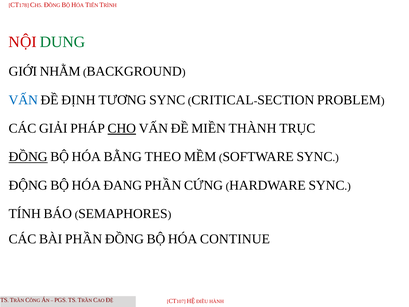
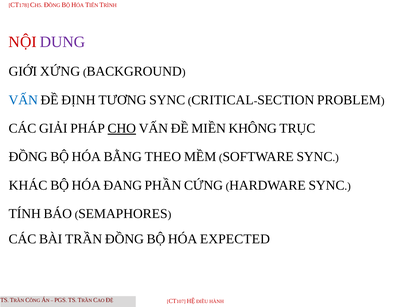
DUNG colour: green -> purple (63, 42)
NHẰM: NHẰM -> XỨNG (60, 71)
THÀNH: THÀNH -> KHÔNG (253, 128)
ĐỒNG underline: present -> none (28, 157)
ĐỘNG: ĐỘNG -> KHÁC (28, 185)
BÀI PHẦN: PHẦN -> TRẦN (84, 239)
CONTINUE: CONTINUE -> EXPECTED (235, 239)
